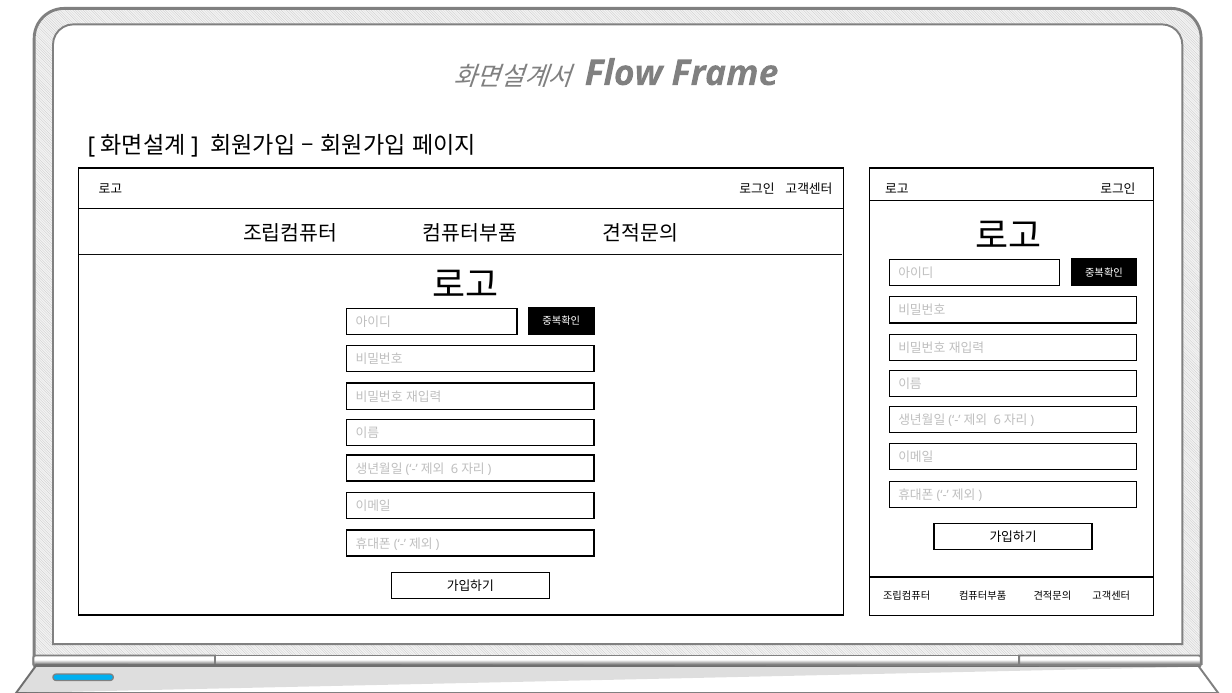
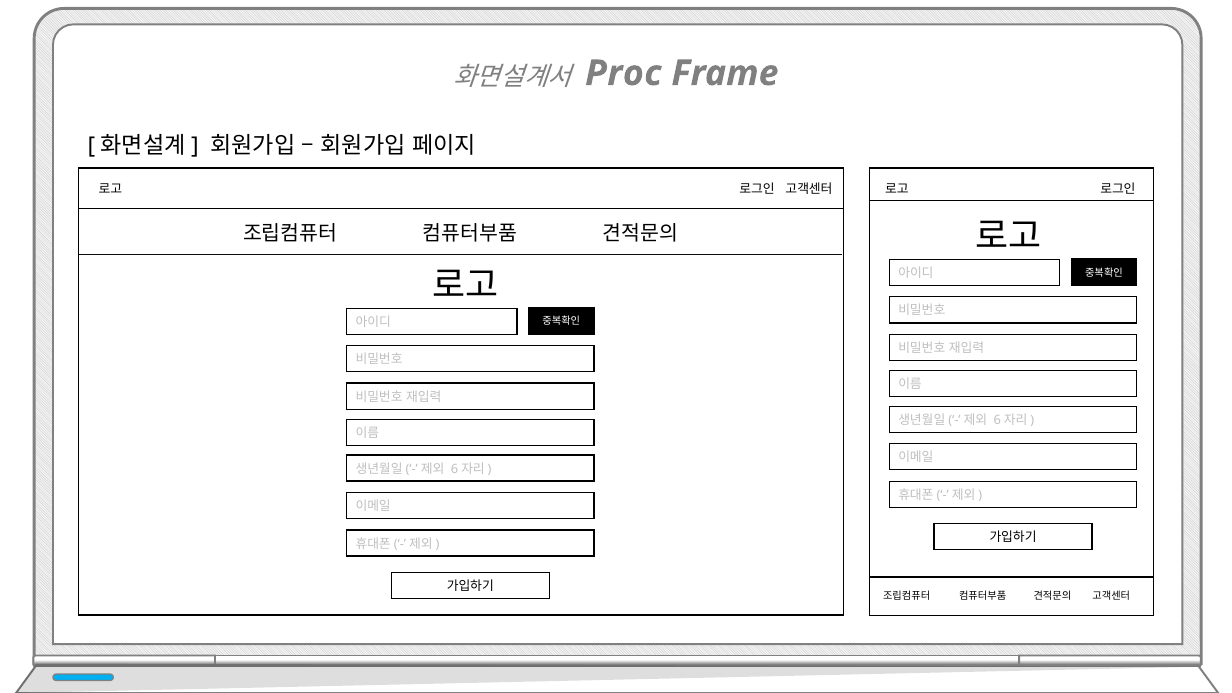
Flow: Flow -> Proc (623, 73)
